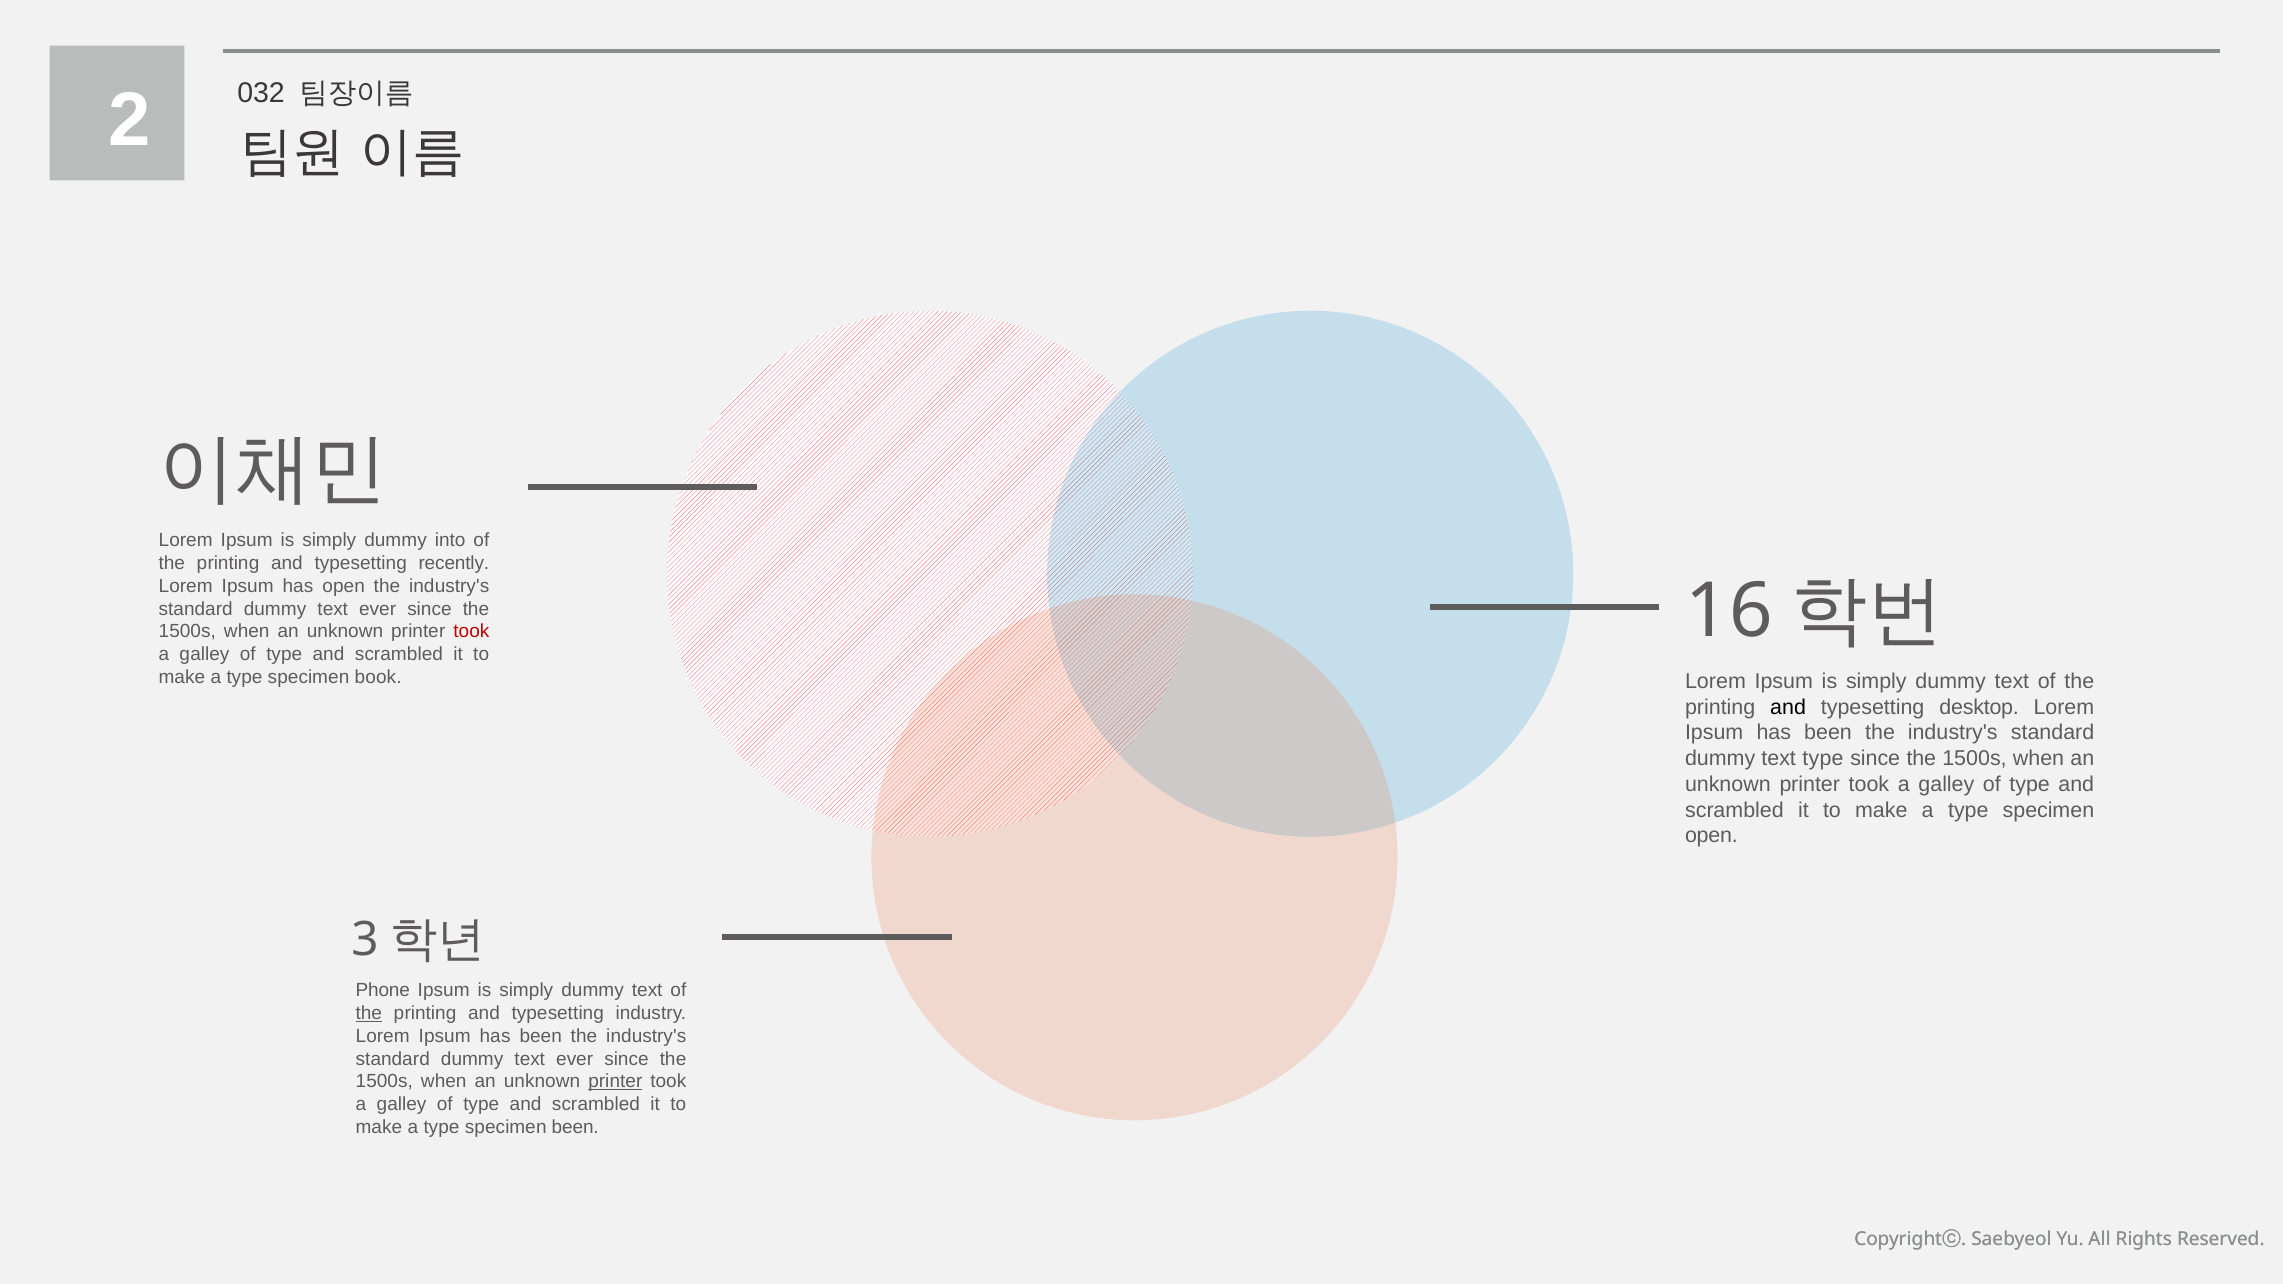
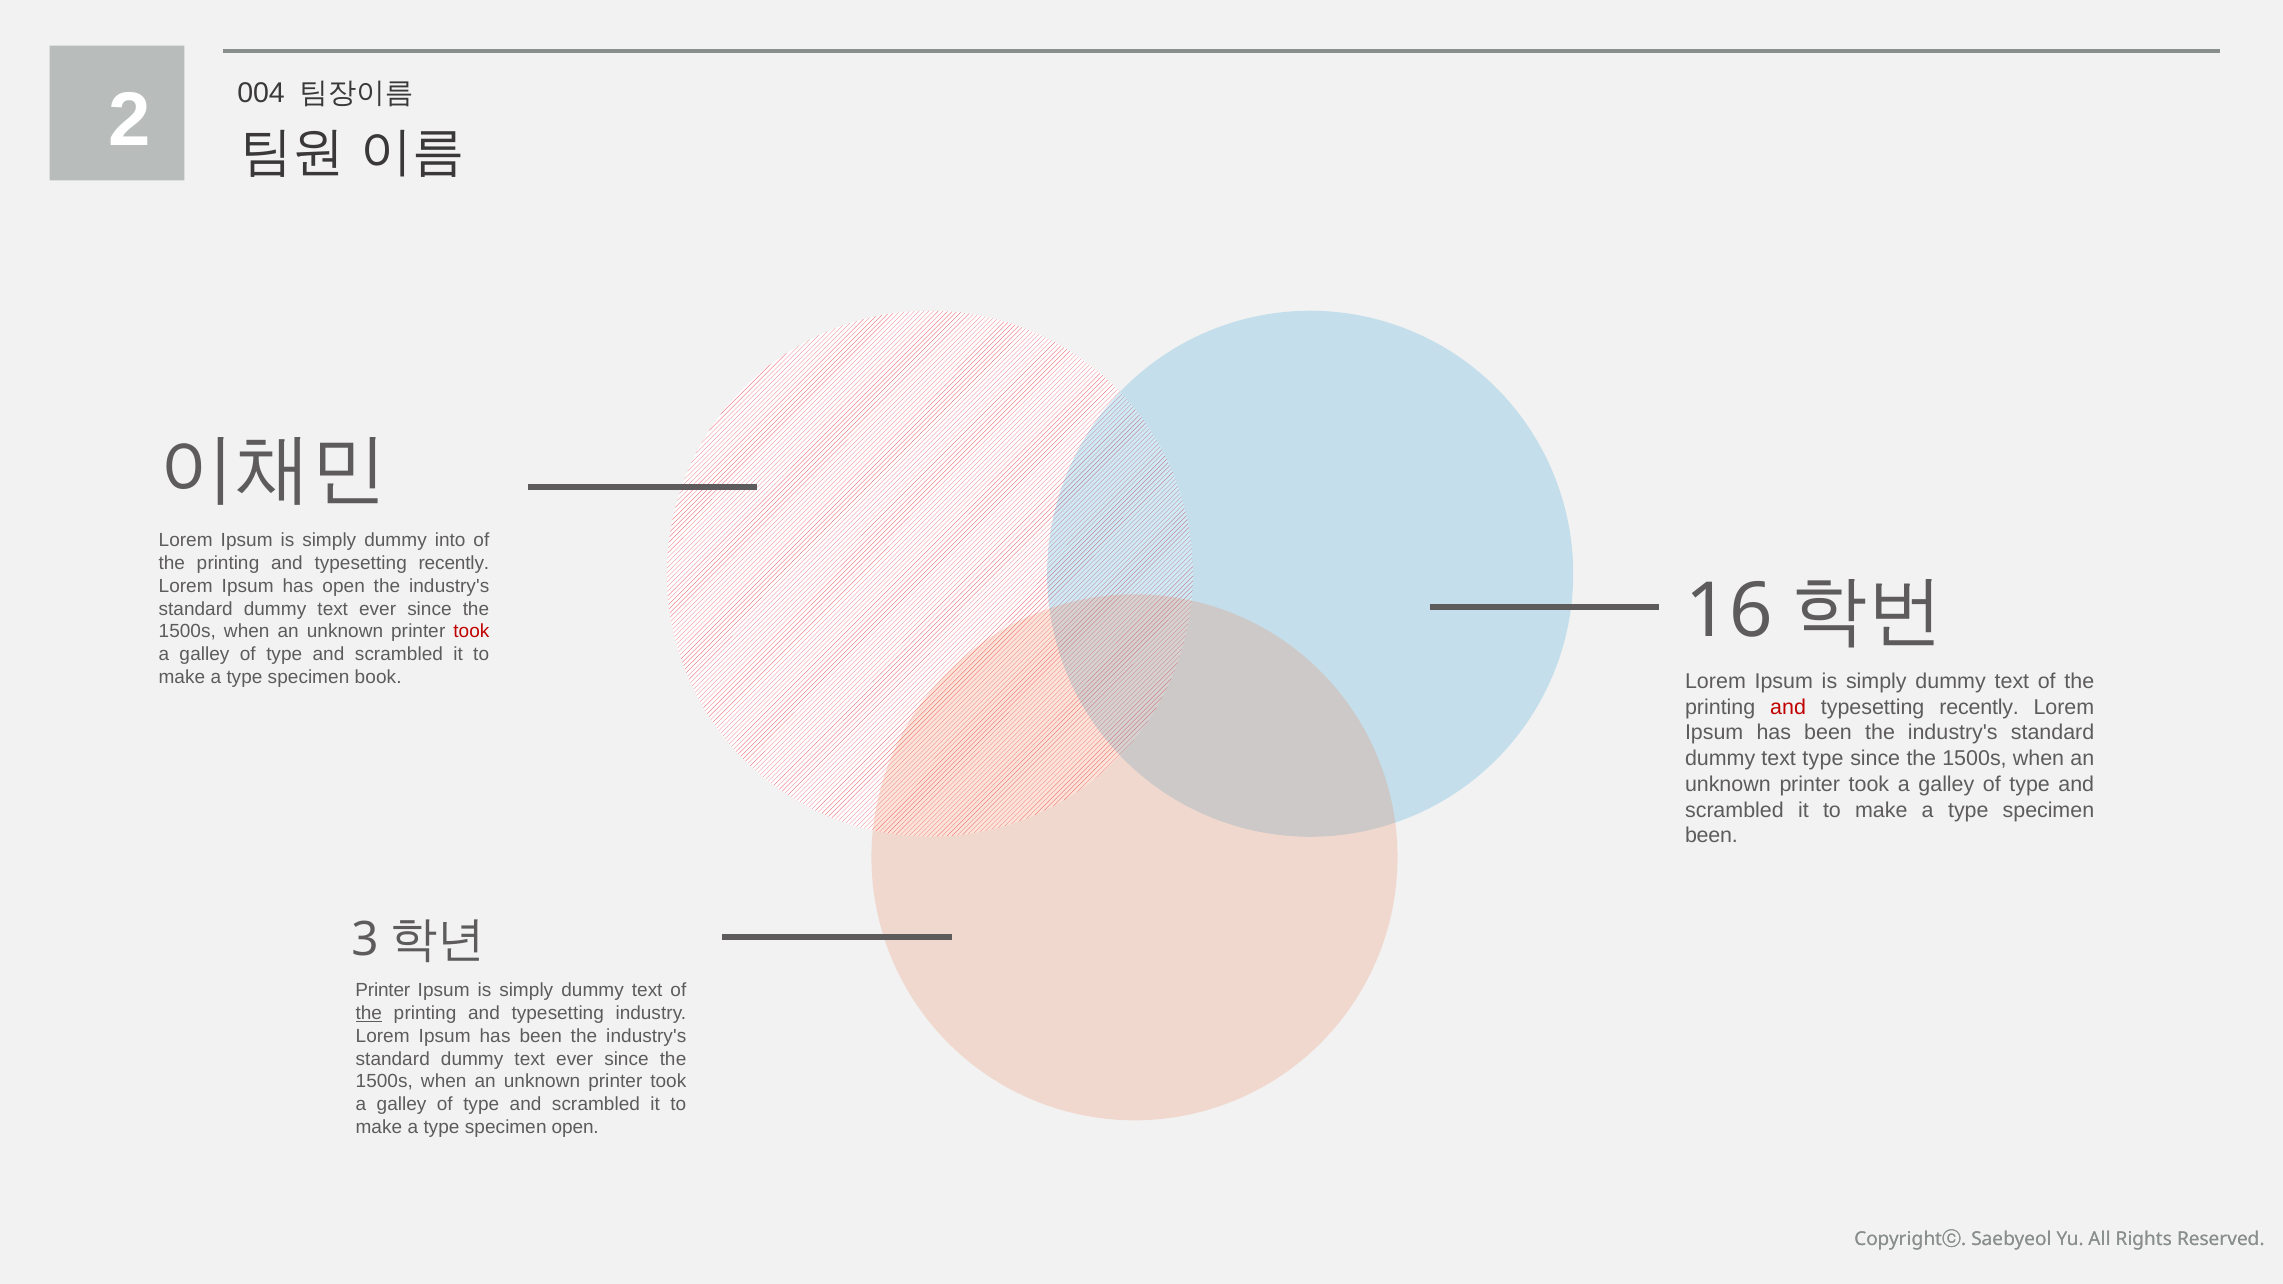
032: 032 -> 004 (261, 93)
and colour: black -> red (1788, 707)
desktop: desktop -> recently (1979, 707)
open: open -> been (1711, 836)
Phone: Phone -> Printer (383, 991)
printer underline: present -> none (615, 1082)
specimen been: been -> open (575, 1127)
